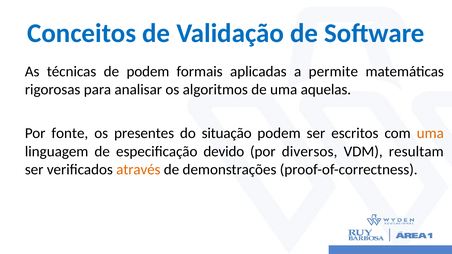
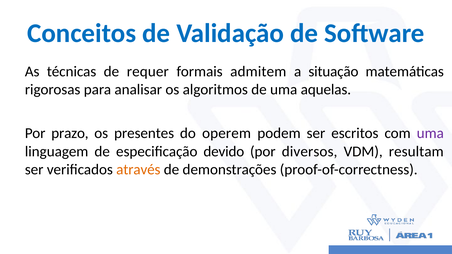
de podem: podem -> requer (148, 72)
aplicadas: aplicadas -> admitem (258, 72)
permite: permite -> situação (333, 72)
fonte: fonte -> prazo (70, 133)
situação: situação -> operem (227, 133)
uma colour: orange -> purple (430, 133)
